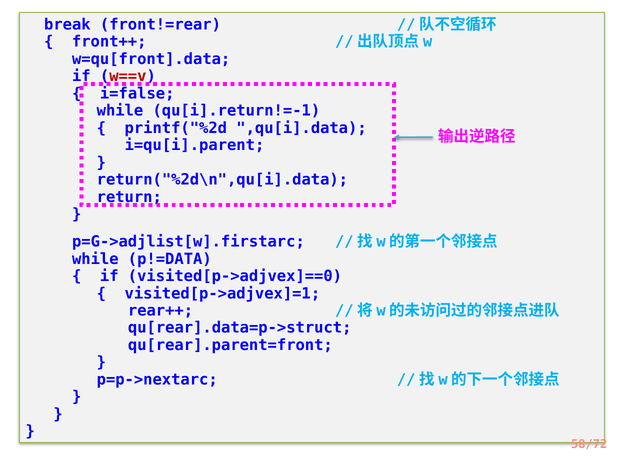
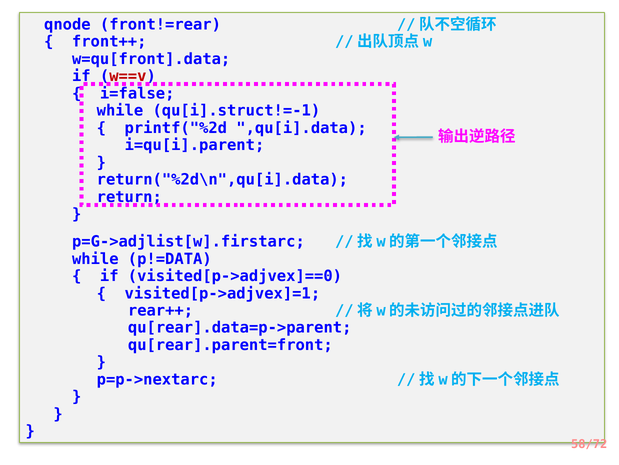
break: break -> qnode (67, 25)
qu[i].return!=-1: qu[i].return!=-1 -> qu[i].struct!=-1 (236, 111)
qu[rear].data=p->struct: qu[rear].data=p->struct -> qu[rear].data=p->parent (240, 327)
